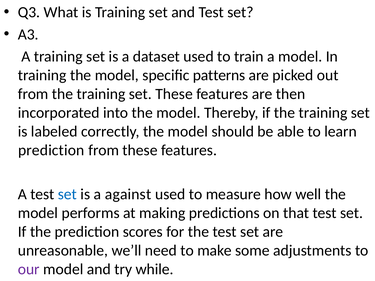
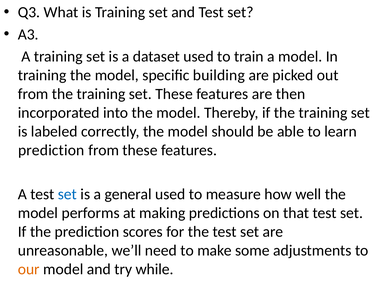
patterns: patterns -> building (219, 75)
against: against -> general (128, 194)
our colour: purple -> orange (29, 269)
